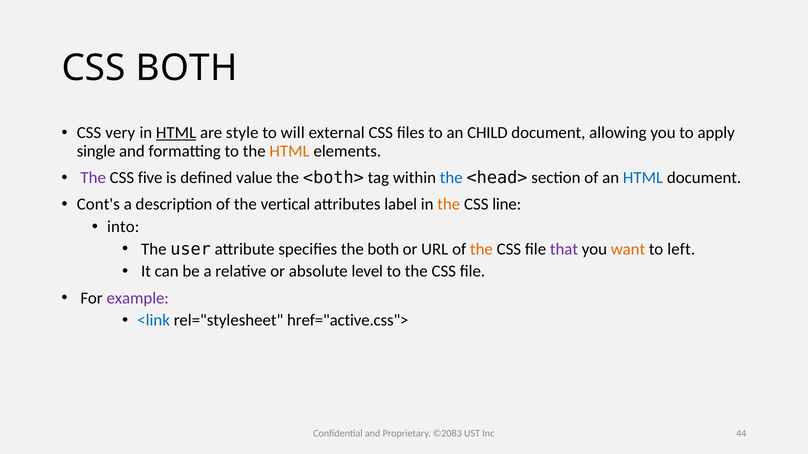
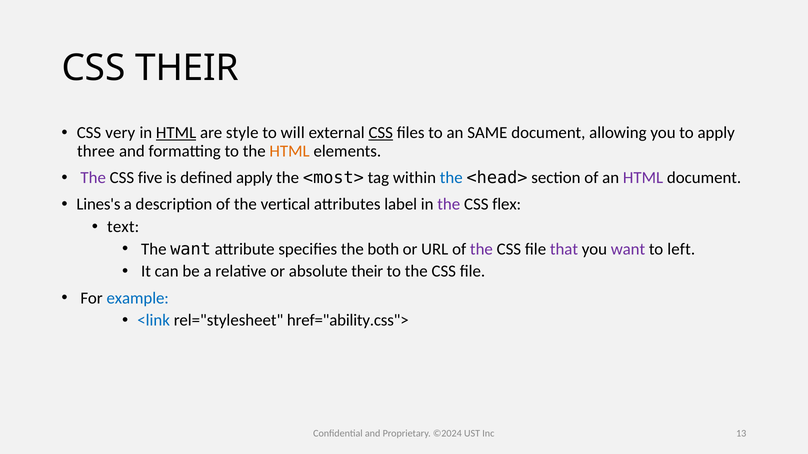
CSS BOTH: BOTH -> THEIR (187, 68)
CSS underline: none -> present (381, 133)
CHILD: CHILD -> SAME (487, 133)
single: single -> three (96, 151)
defined value: value -> apply (254, 178)
<both>: <both> -> <most> (333, 178)
HTML colour: blue -> purple (643, 178)
Cont's: Cont's -> Lines's (98, 204)
the colour: orange -> purple (449, 204)
line: line -> flex (507, 204)
into: into -> text (123, 227)
The user: user -> want (191, 249)
the colour: orange -> purple (481, 249)
want colour: orange -> purple (628, 249)
absolute level: level -> their (367, 272)
example colour: purple -> blue (138, 298)
href="active.css">: href="active.css"> -> href="ability.css"> (348, 321)
©2083: ©2083 -> ©2024 (447, 434)
44: 44 -> 13 (741, 434)
